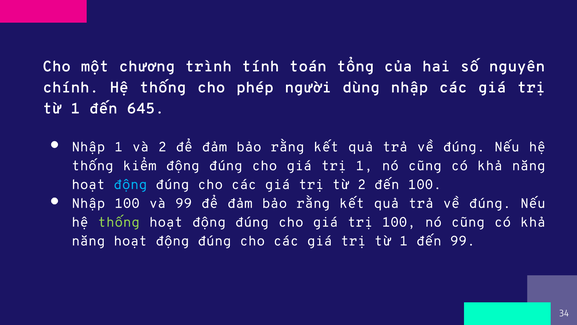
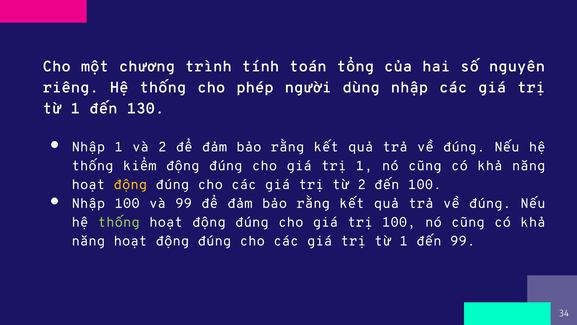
chính: chính -> riêng (71, 87)
645: 645 -> 130 (146, 108)
động colour: light blue -> yellow (130, 184)
